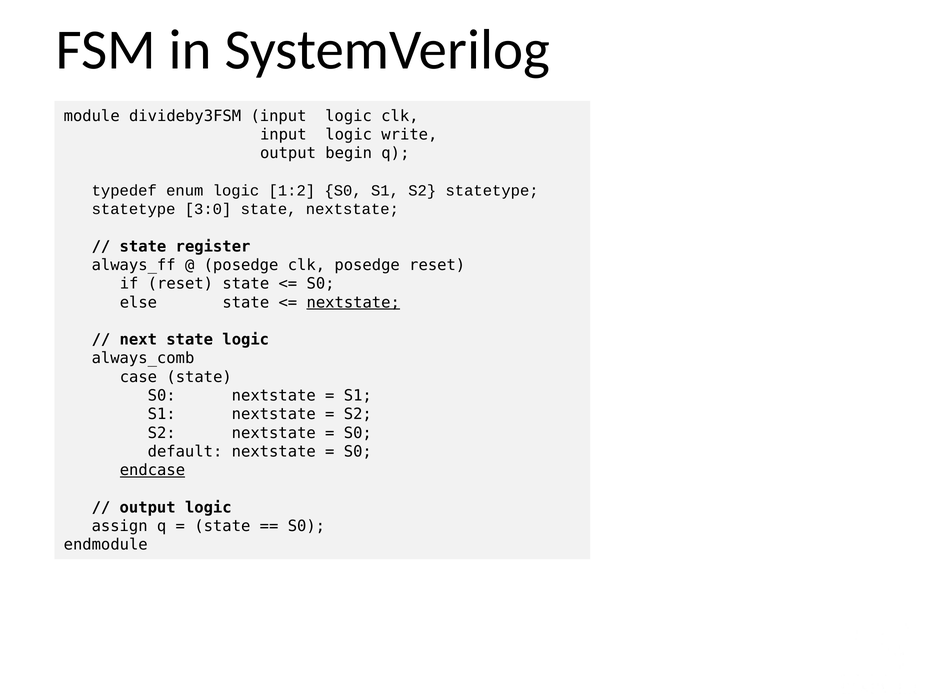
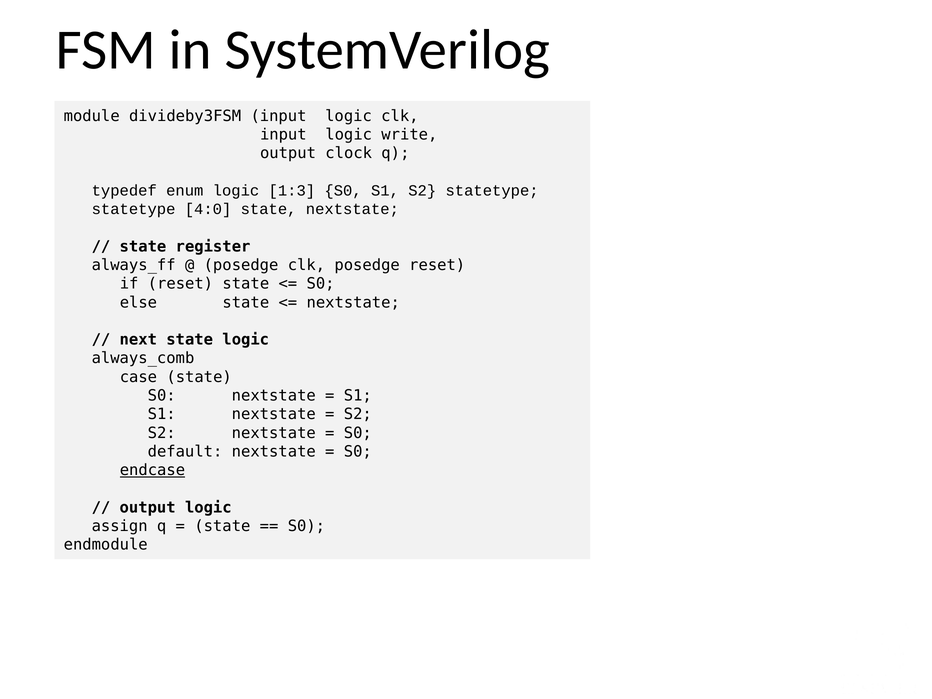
begin: begin -> clock (349, 153)
1:2: 1:2 -> 1:3 (292, 191)
3:0: 3:0 -> 4:0 (208, 209)
nextstate underline: present -> none (353, 302)
